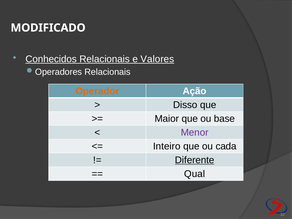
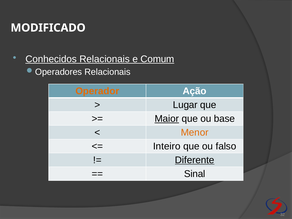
Valores: Valores -> Comum (157, 59)
Disso: Disso -> Lugar (185, 105)
Maior underline: none -> present (167, 119)
Menor colour: purple -> orange (195, 132)
cada: cada -> falso (226, 146)
Qual: Qual -> Sinal (195, 174)
